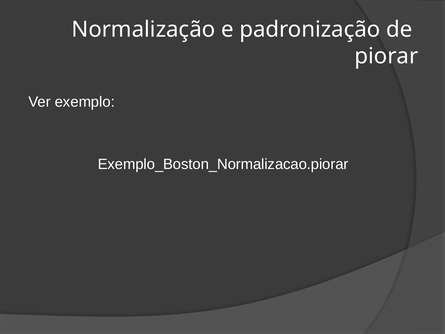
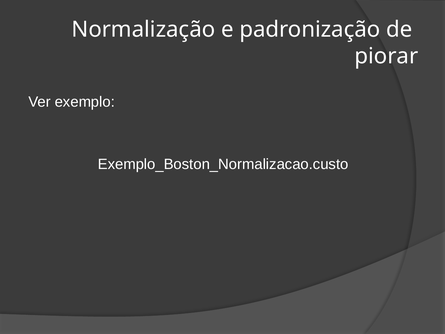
Exemplo_Boston_Normalizacao.piorar: Exemplo_Boston_Normalizacao.piorar -> Exemplo_Boston_Normalizacao.custo (223, 164)
